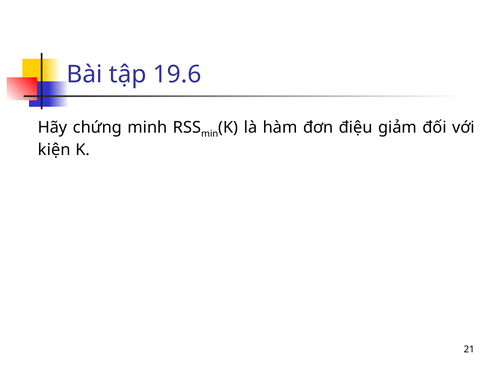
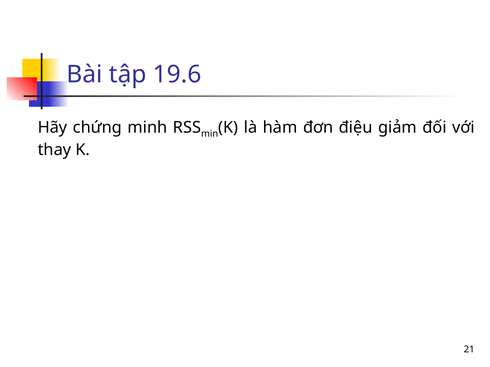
kiện: kiện -> thay (54, 150)
